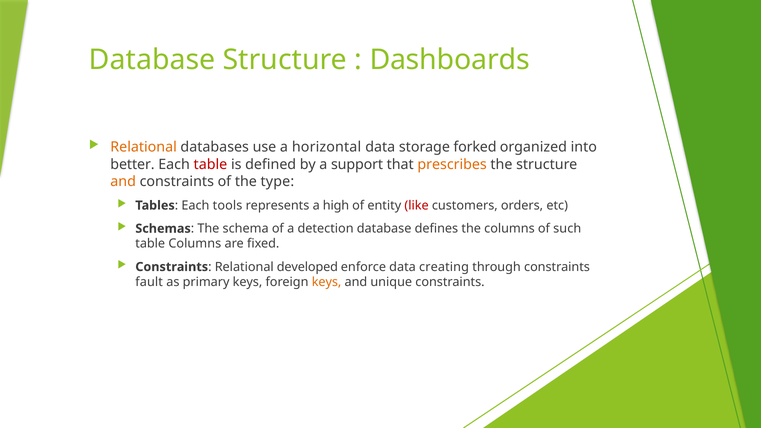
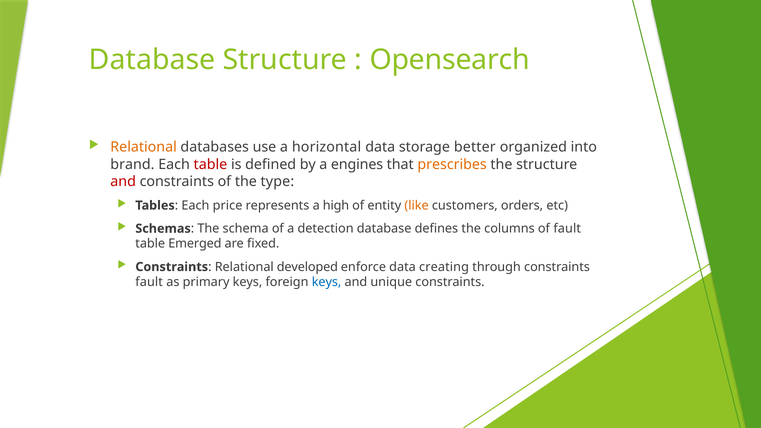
Dashboards: Dashboards -> Opensearch (450, 60)
forked: forked -> better (475, 147)
better: better -> brand (132, 164)
support: support -> engines (357, 164)
and colour: orange -> red (123, 182)
tools: tools -> price (228, 205)
like colour: red -> orange (417, 205)
of such: such -> fault (567, 229)
table Columns: Columns -> Emerged (195, 244)
keys colour: orange -> blue (327, 282)
